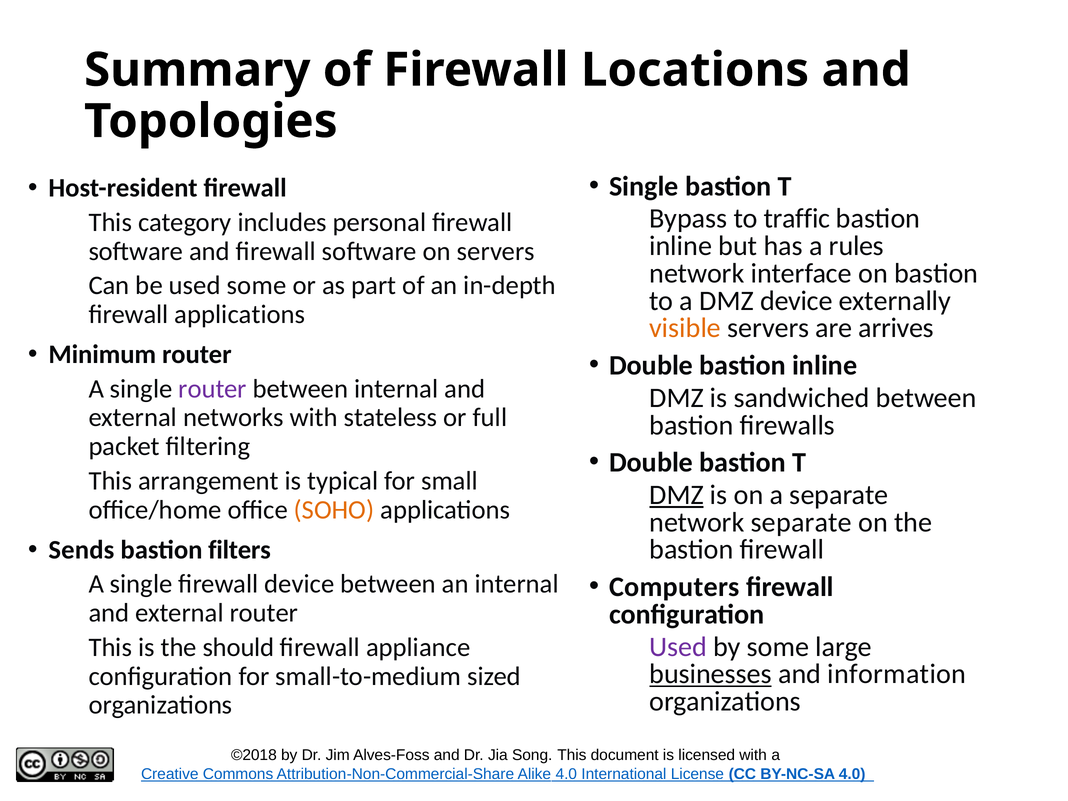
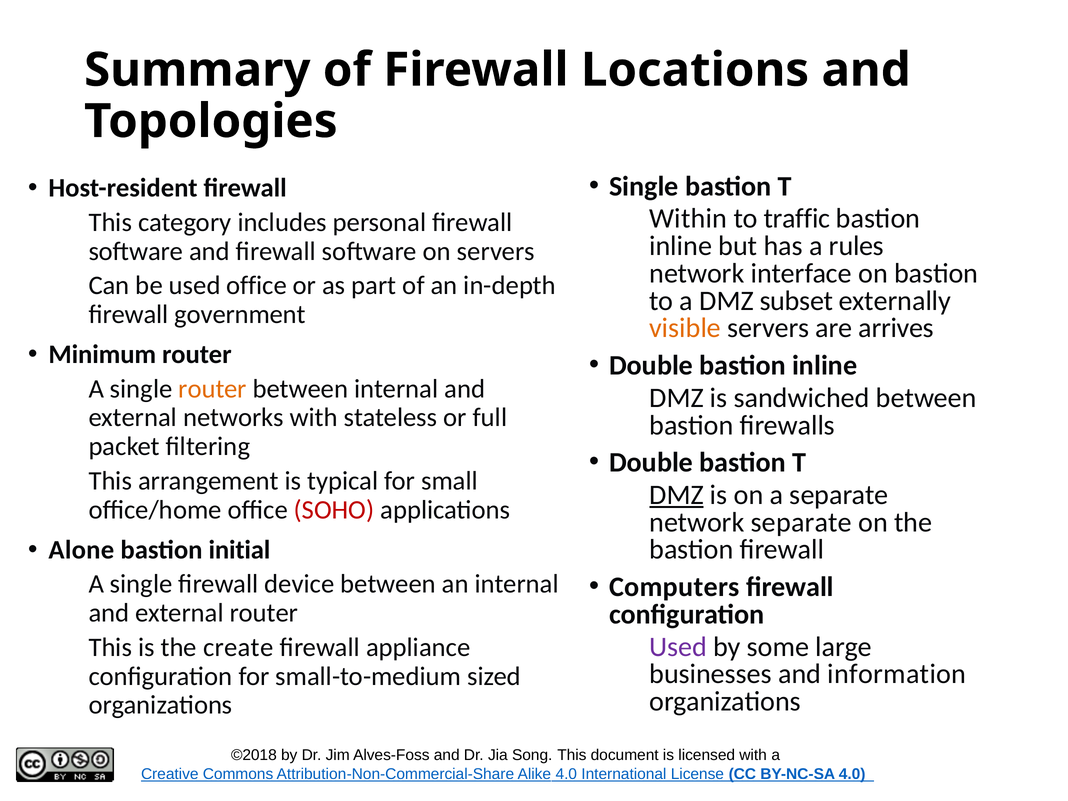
Bypass: Bypass -> Within (688, 219)
used some: some -> office (257, 286)
DMZ device: device -> subset (796, 301)
firewall applications: applications -> government (240, 314)
router colour: purple -> orange (213, 389)
SOHO colour: orange -> red (334, 510)
Sends: Sends -> Alone (81, 550)
filters: filters -> initial (239, 550)
should: should -> create (238, 647)
businesses underline: present -> none (711, 674)
